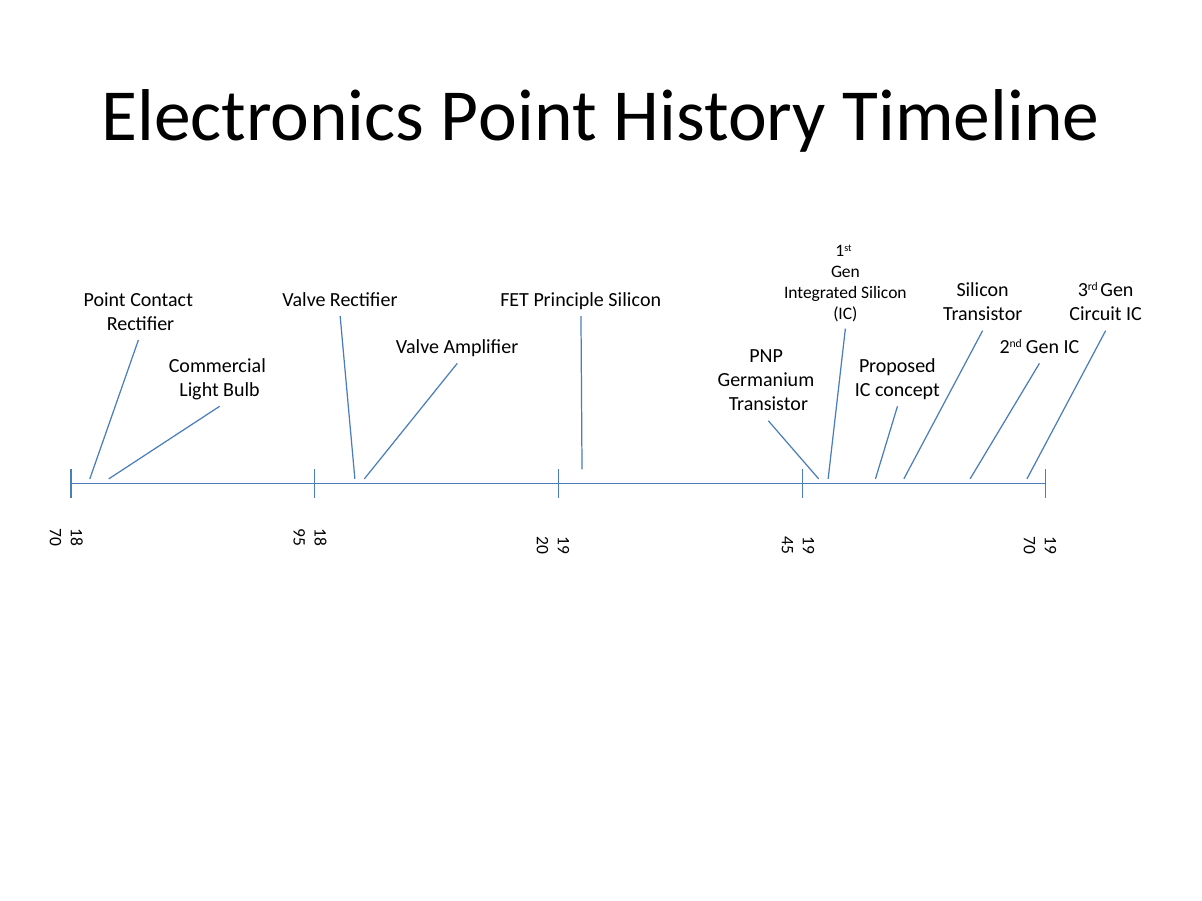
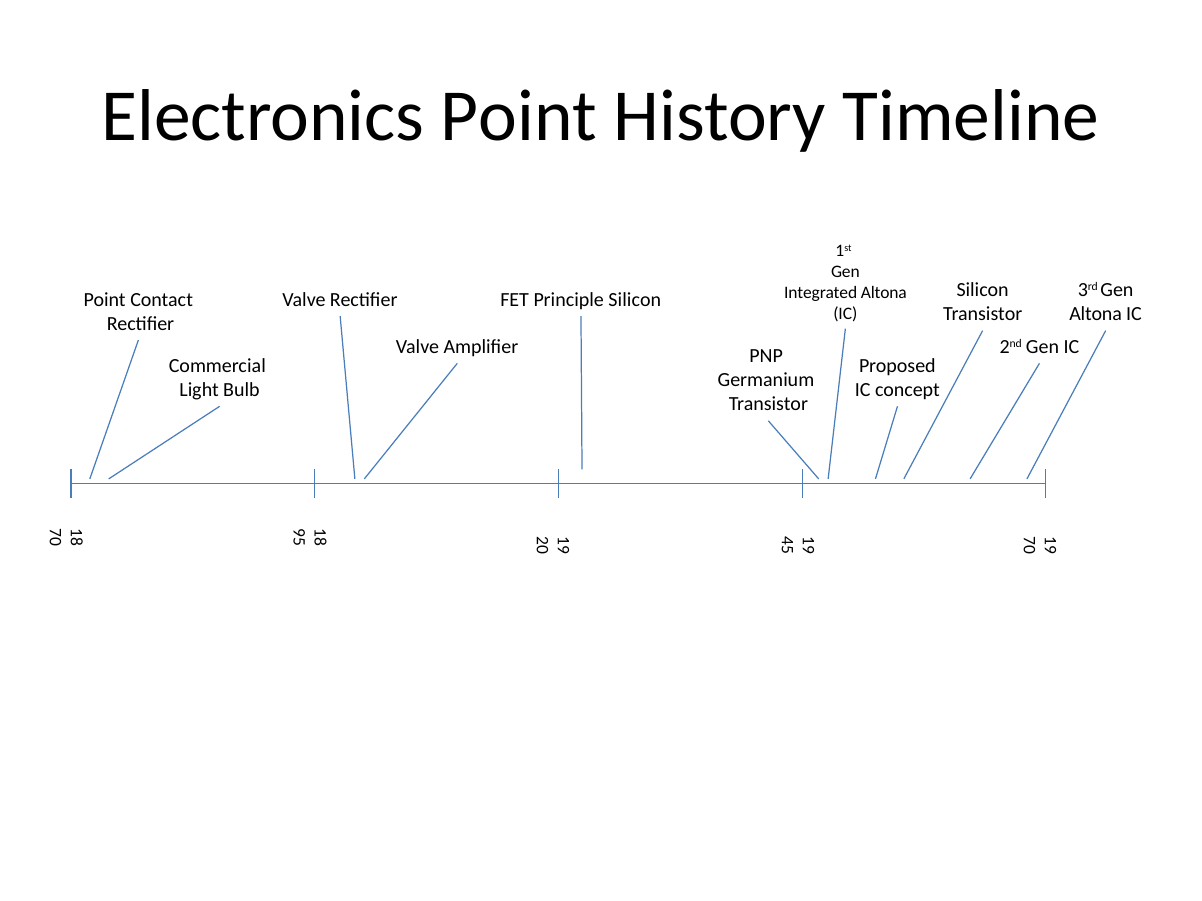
Integrated Silicon: Silicon -> Altona (884, 293)
Circuit: Circuit -> Altona (1096, 314)
